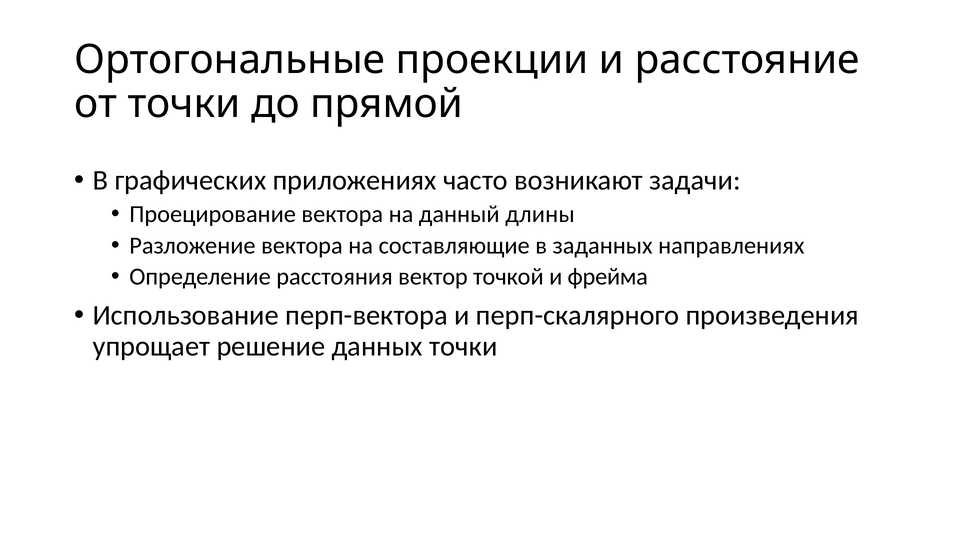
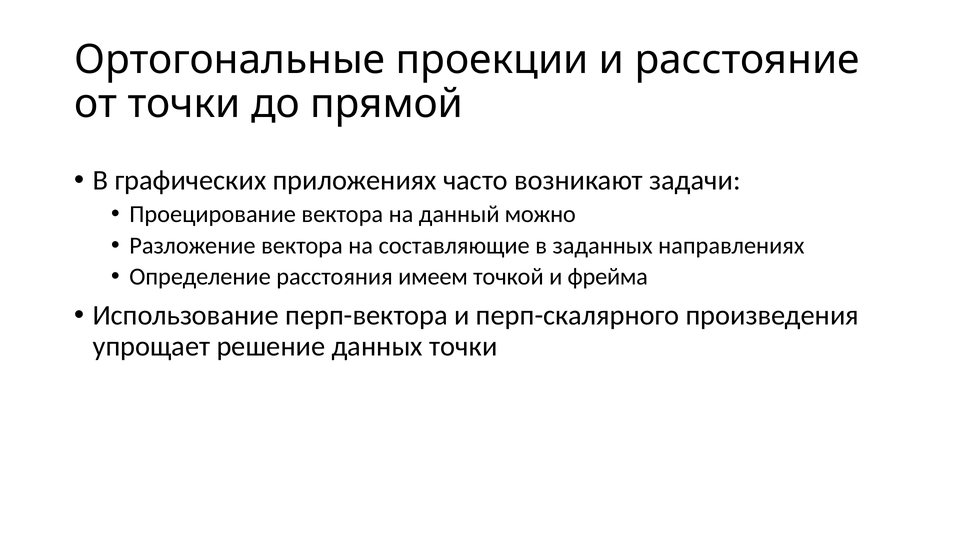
длины: длины -> можно (540, 214)
вектор: вектор -> имеем (433, 277)
